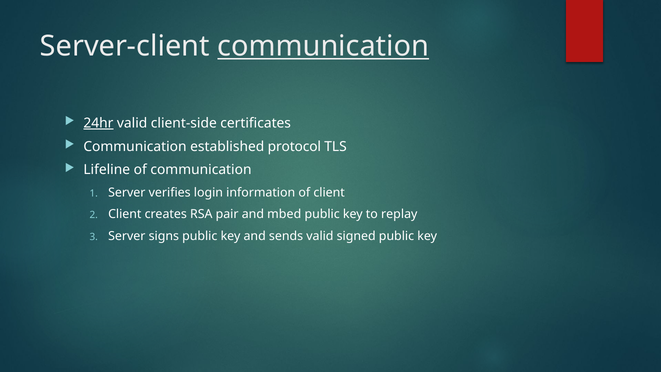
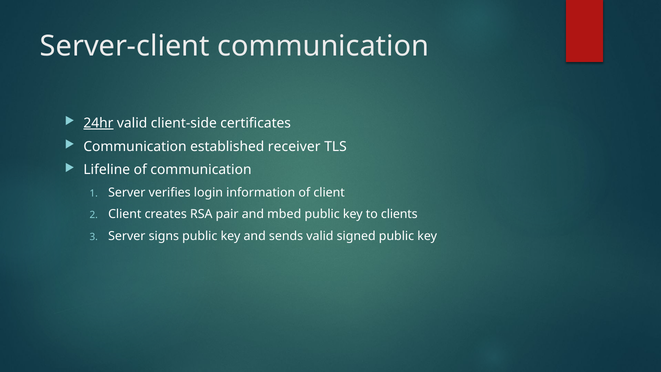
communication underline: present -> none (323, 46)
protocol: protocol -> receiver (294, 146)
replay: replay -> clients (399, 214)
